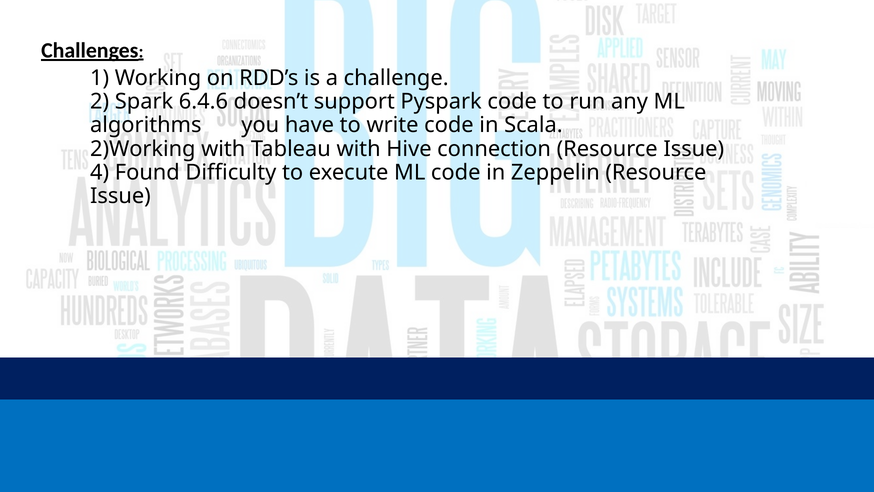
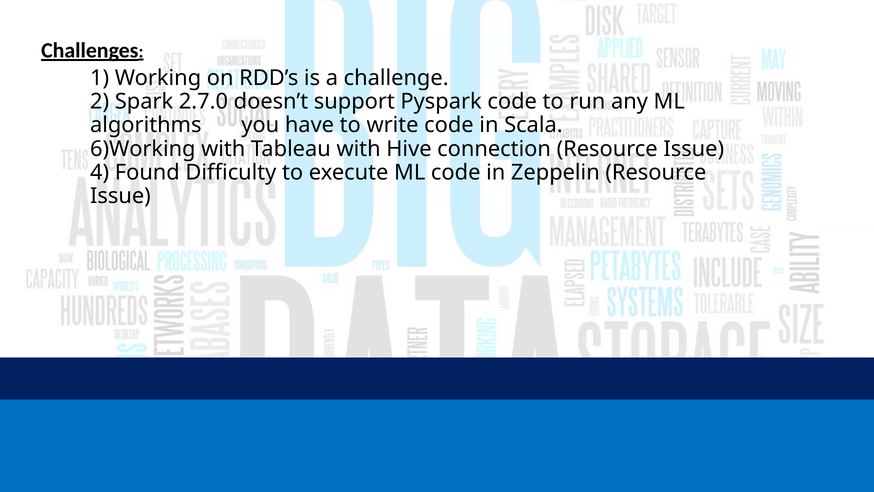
6.4.6: 6.4.6 -> 2.7.0 (203, 102)
2)Working: 2)Working -> 6)Working (143, 149)
